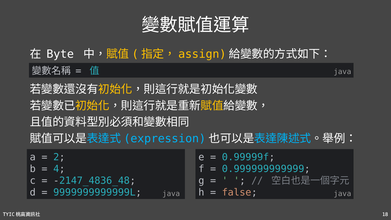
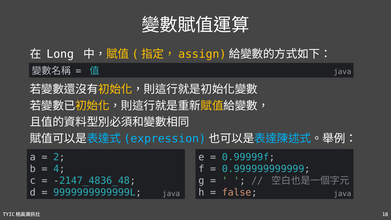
Byte: Byte -> Long (60, 54)
